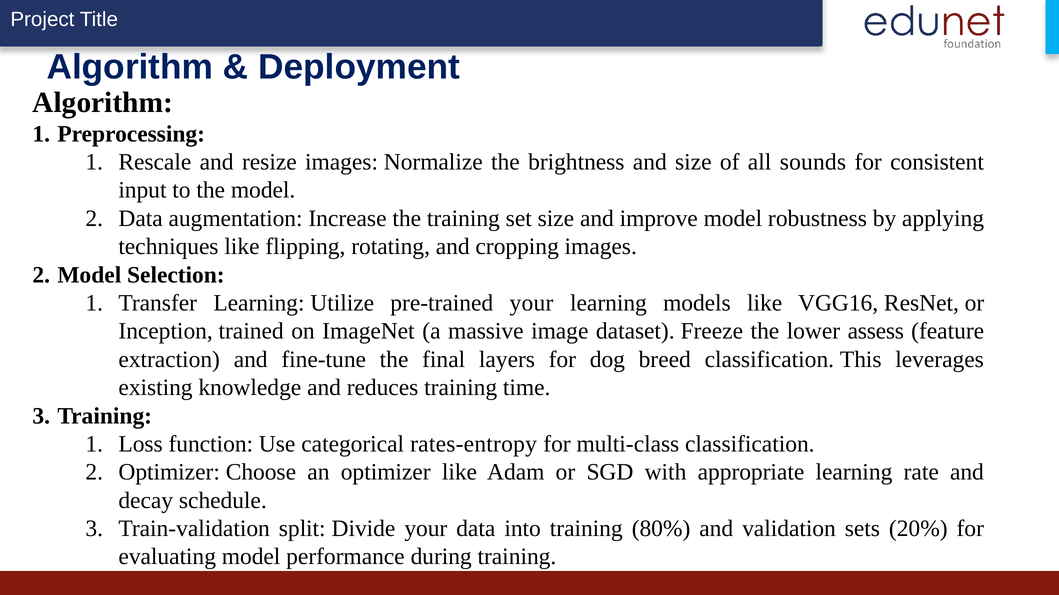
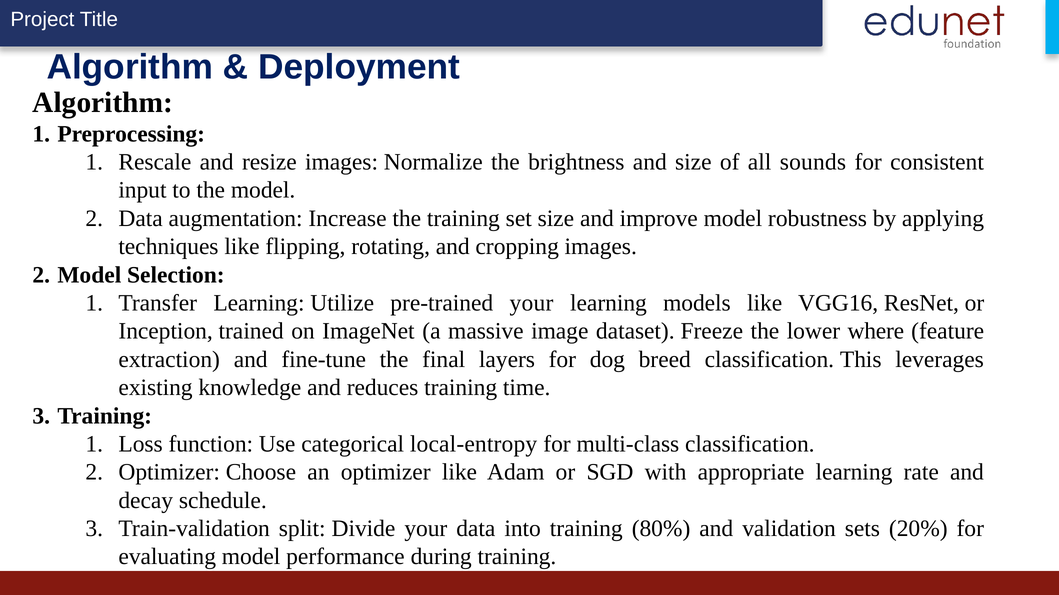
assess: assess -> where (876, 332)
rates-entropy: rates-entropy -> local-entropy (474, 444)
